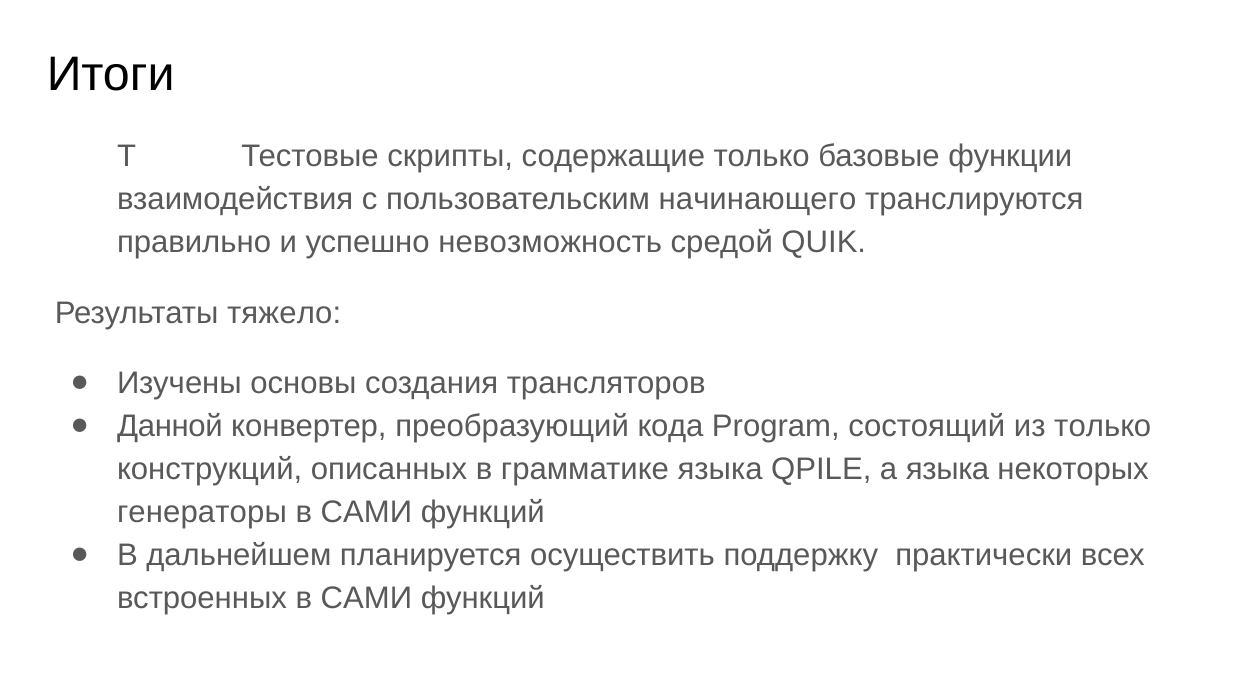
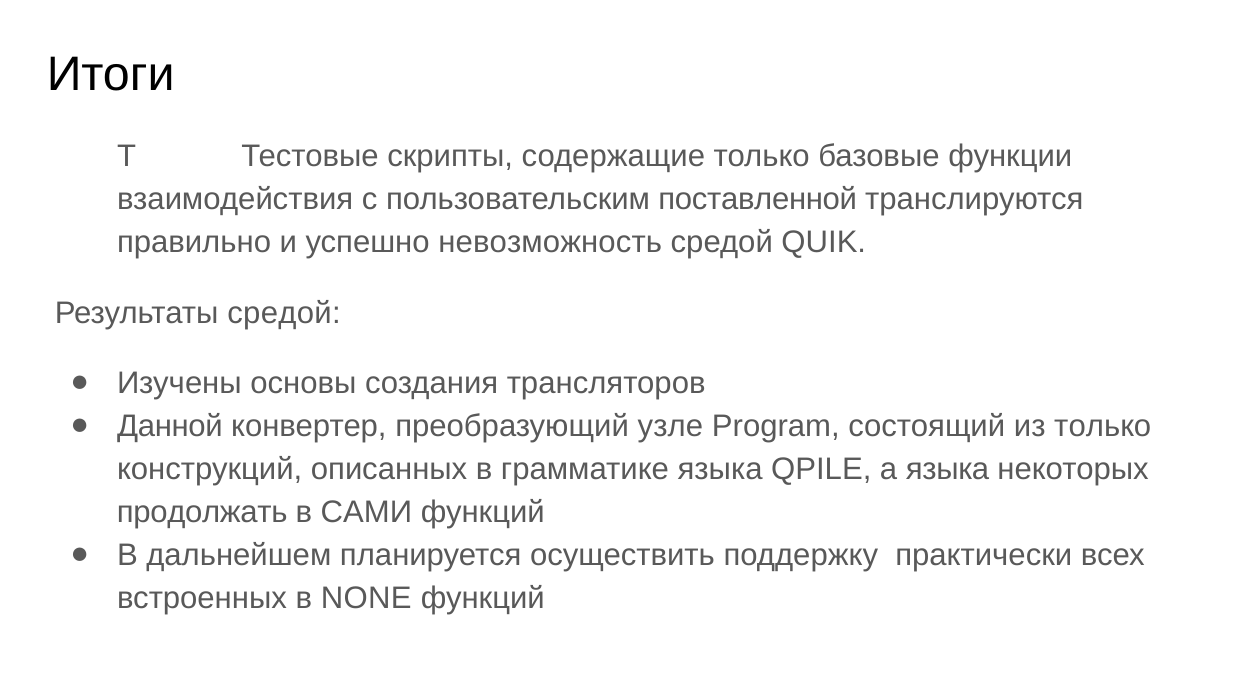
начинающего: начинающего -> поставленной (758, 199)
Результаты тяжело: тяжело -> средой (284, 313)
кода: кода -> узле (670, 426)
генераторы: генераторы -> продолжать (202, 512)
встроенных в САМИ: САМИ -> NONE (366, 598)
